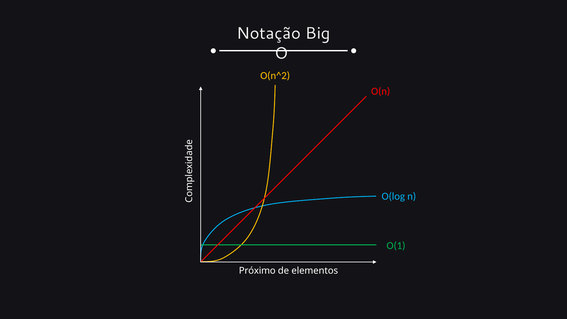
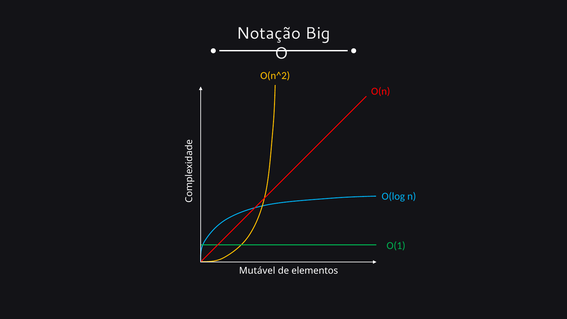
Próximo: Próximo -> Mutável (257, 271)
